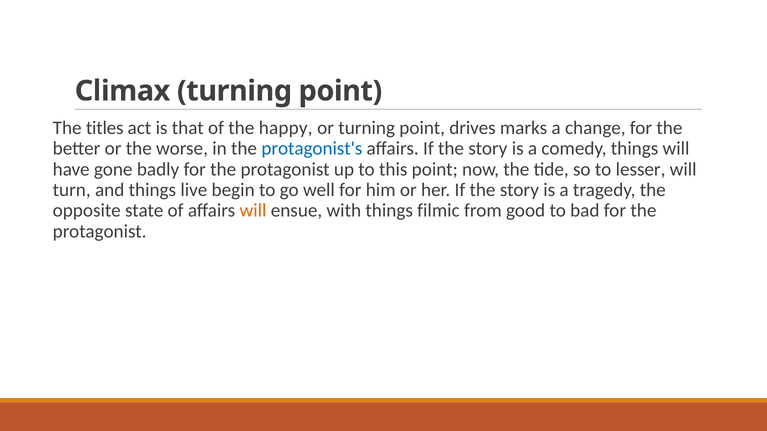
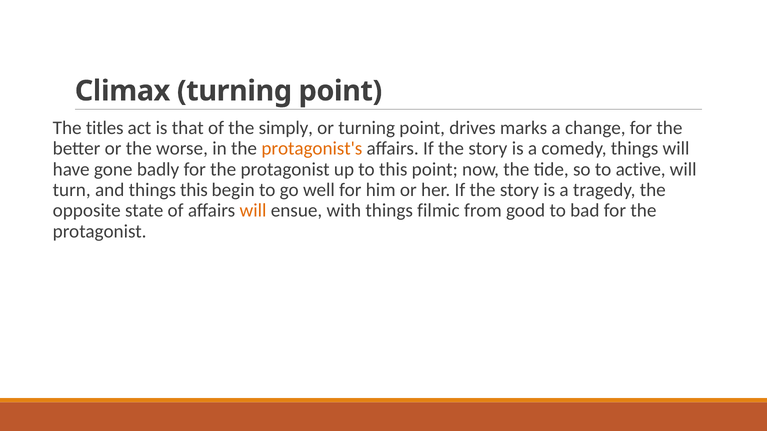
happy: happy -> simply (286, 128)
protagonist's colour: blue -> orange (312, 149)
lesser: lesser -> active (641, 169)
things live: live -> this (194, 190)
